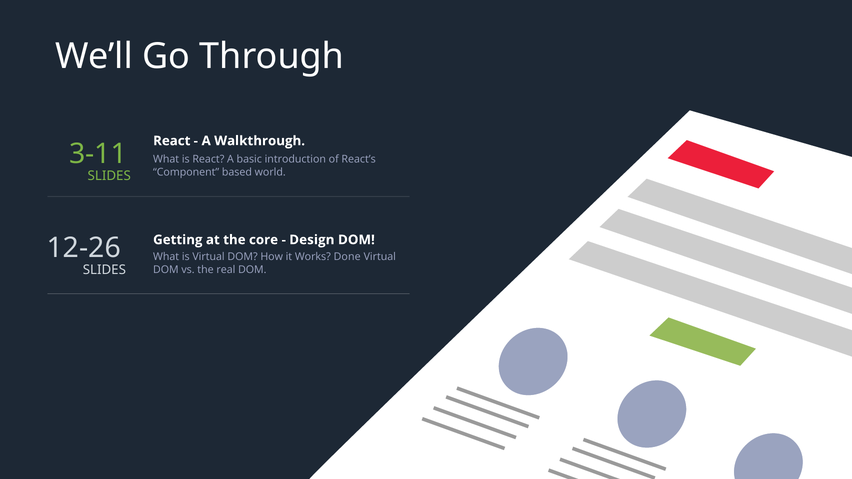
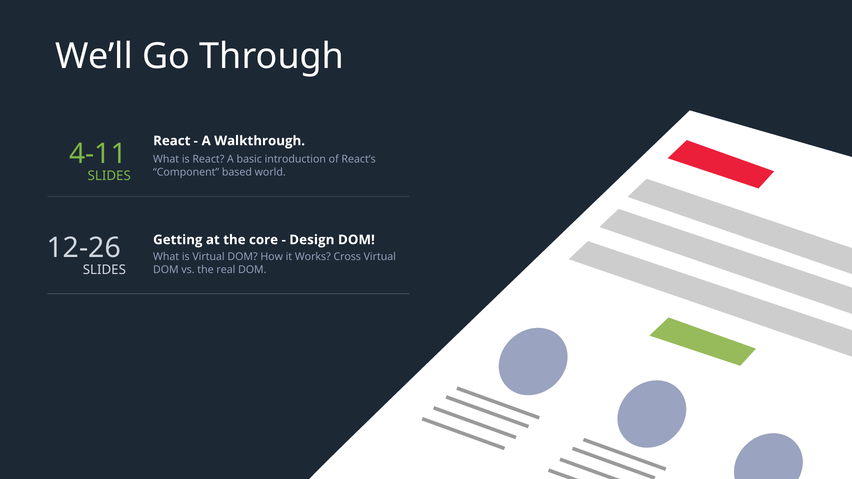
3-11: 3-11 -> 4-11 (98, 154)
Done: Done -> Cross (347, 257)
